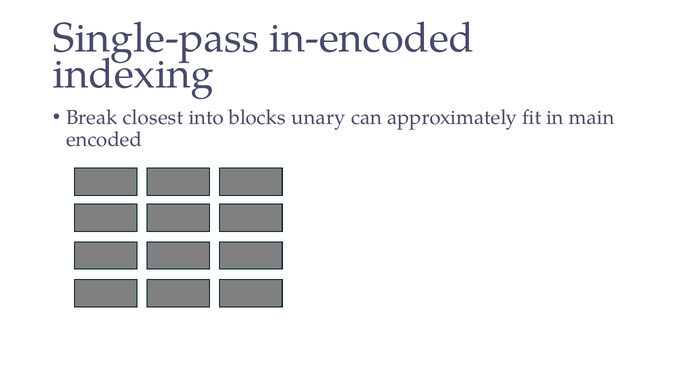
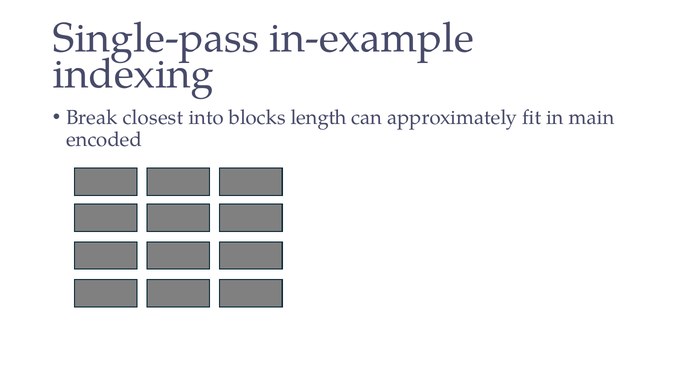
in-encoded: in-encoded -> in-example (372, 38)
unary: unary -> length (319, 117)
